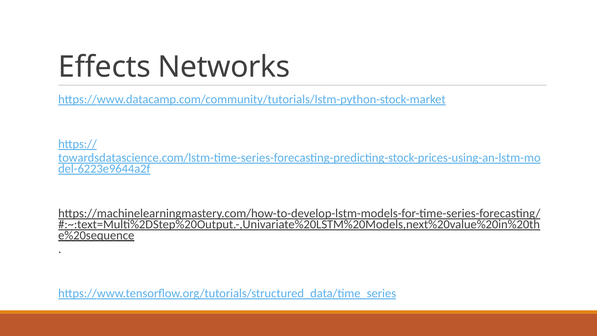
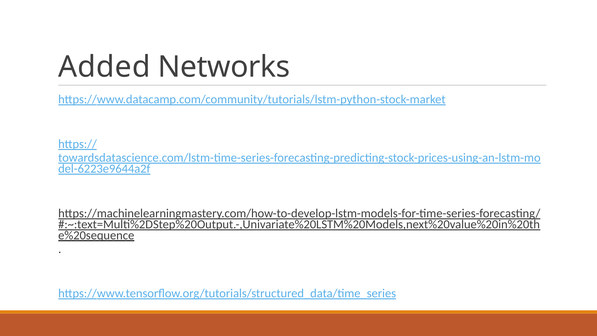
Effects: Effects -> Added (104, 67)
